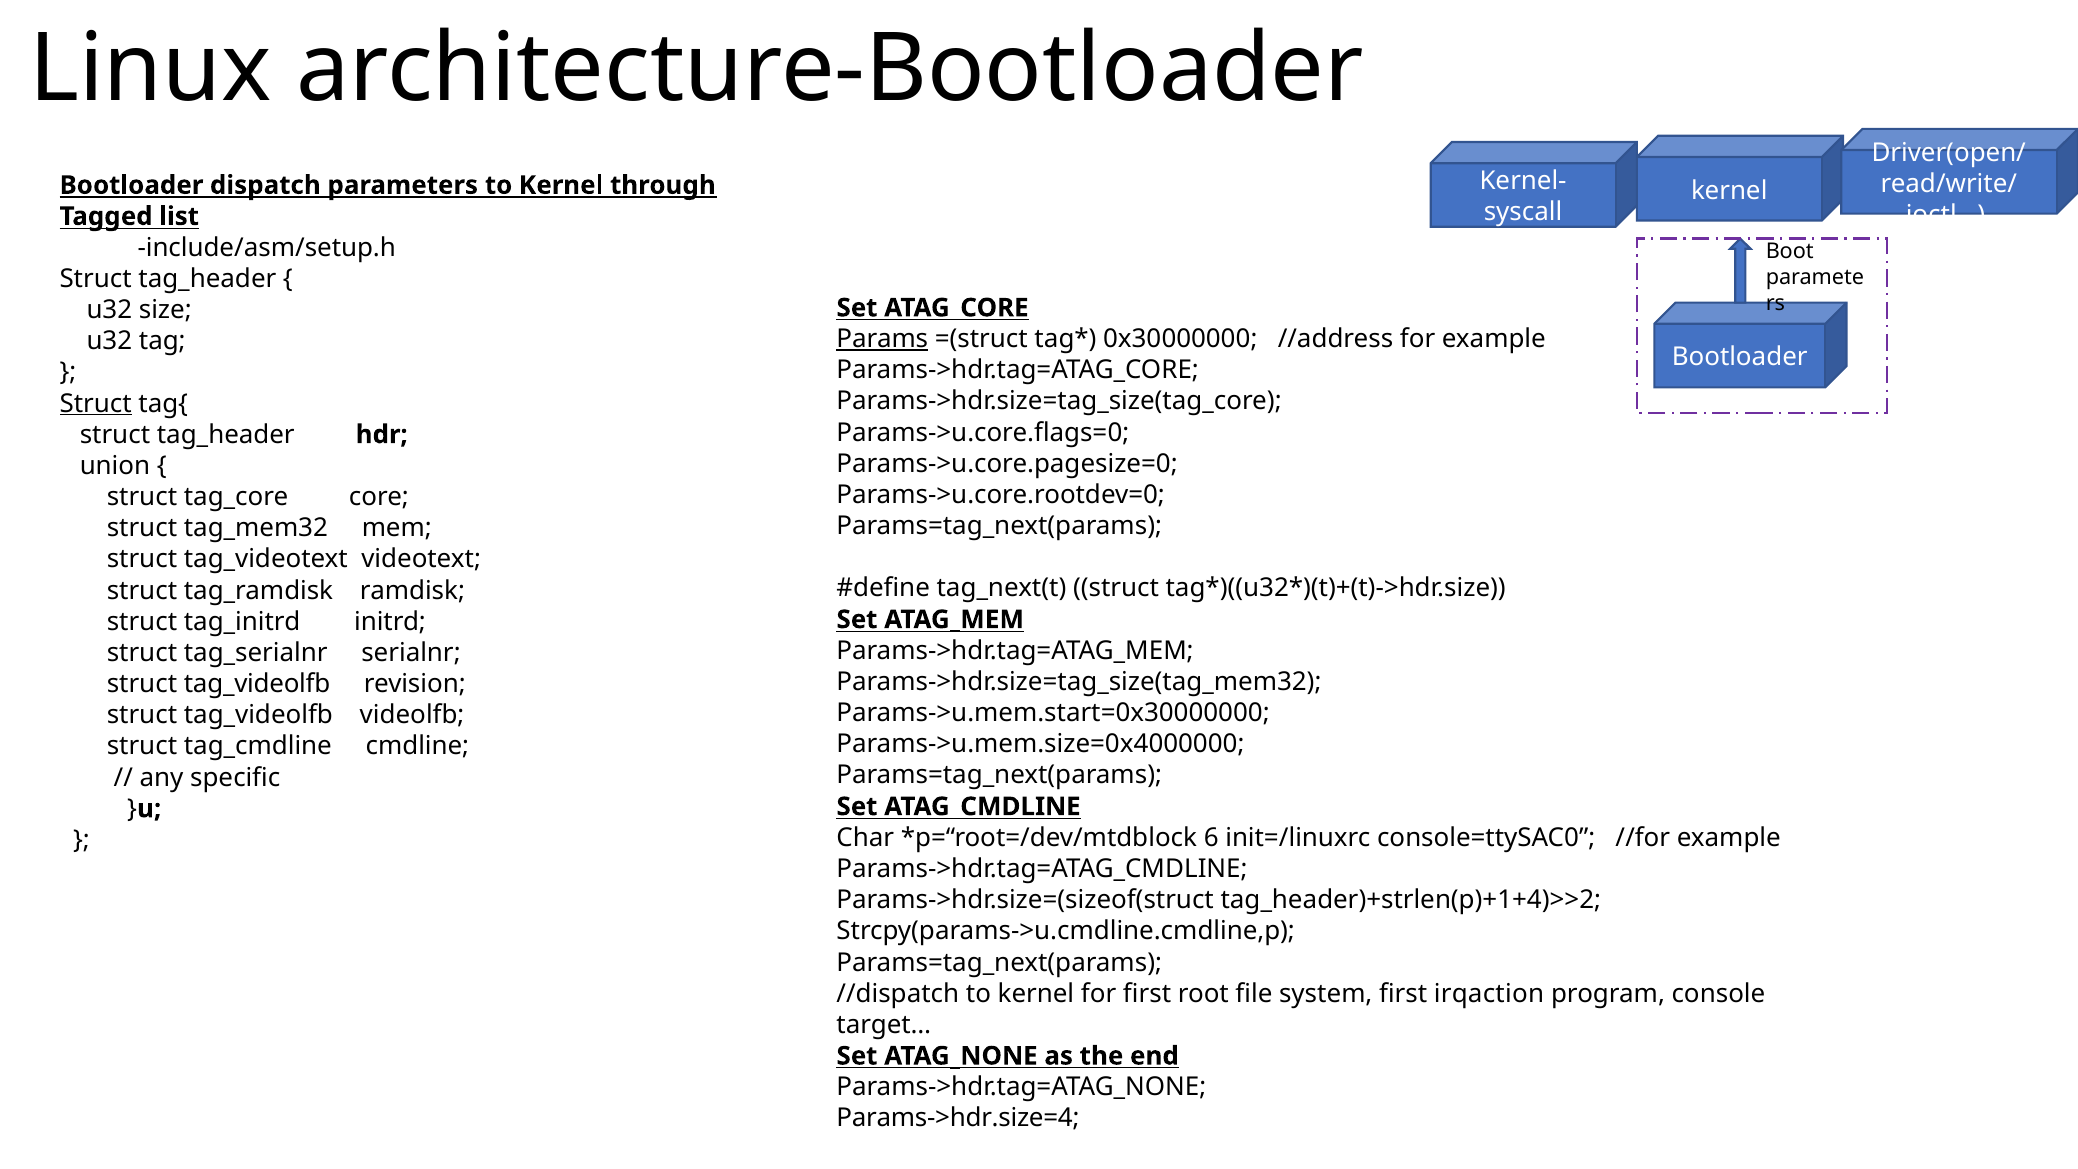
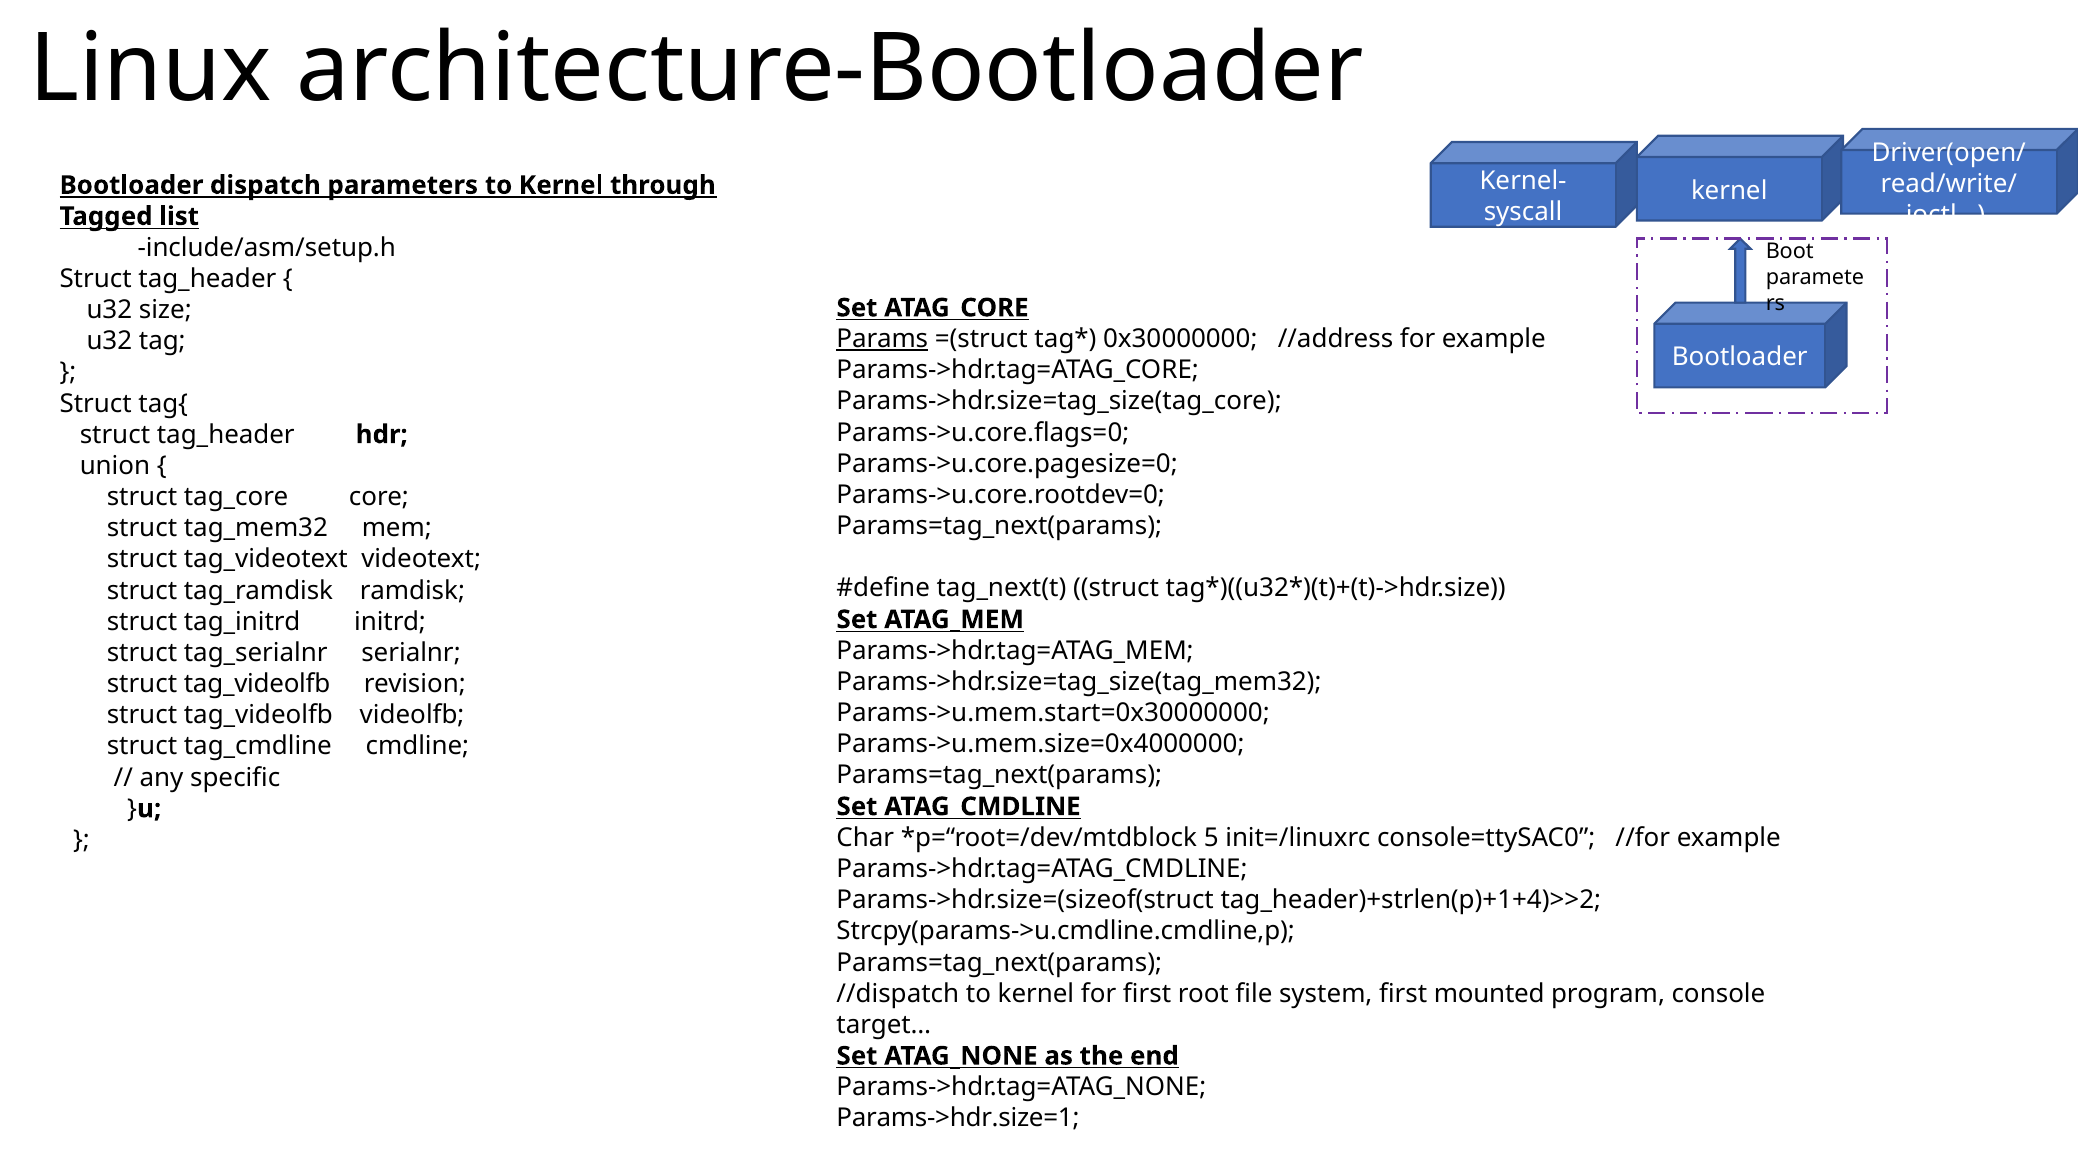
Struct underline: present -> none (96, 403)
6: 6 -> 5 (1211, 838)
irqaction: irqaction -> mounted (1489, 994)
Params->hdr.size=4: Params->hdr.size=4 -> Params->hdr.size=1 (958, 1118)
